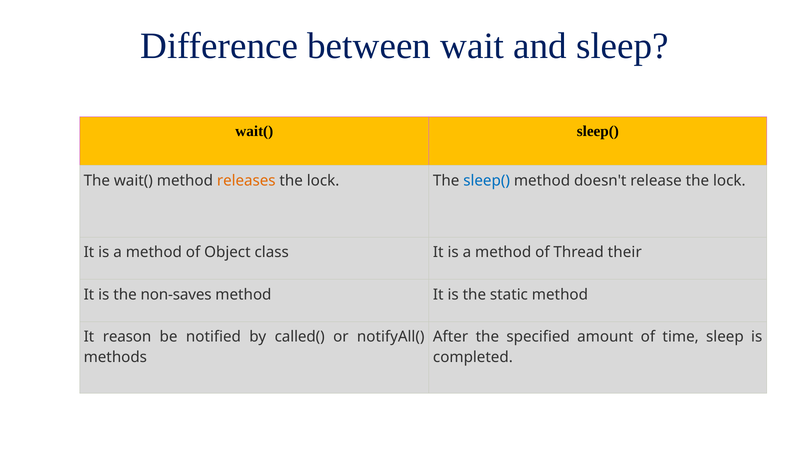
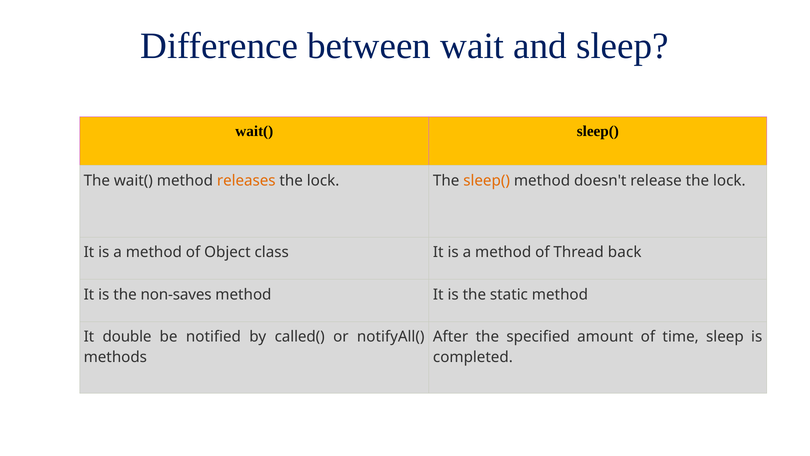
sleep( colour: blue -> orange (487, 181)
their: their -> back (625, 252)
reason: reason -> double (127, 337)
